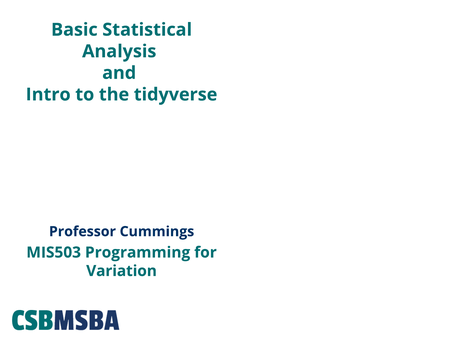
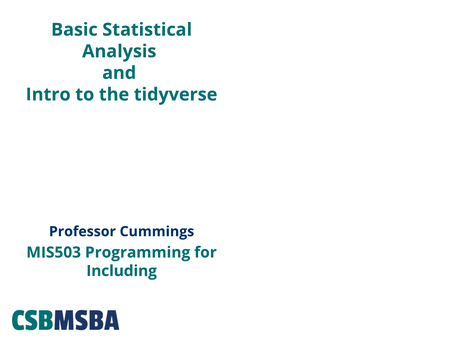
Variation: Variation -> Including (122, 271)
